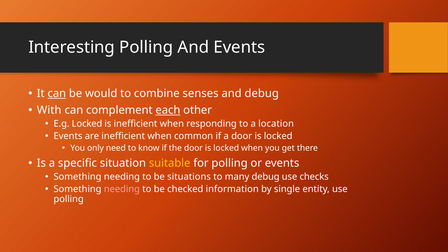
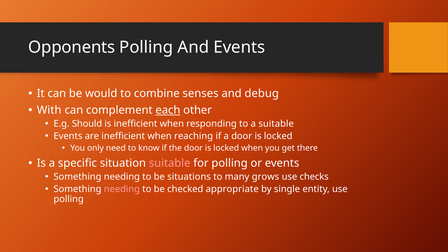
Interesting: Interesting -> Opponents (72, 47)
can underline: present -> none (57, 94)
E.g Locked: Locked -> Should (87, 124)
a location: location -> suitable (276, 124)
common: common -> reaching (194, 136)
suitable colour: yellow -> pink (170, 163)
many debug: debug -> grows (265, 177)
information: information -> appropriate (232, 189)
